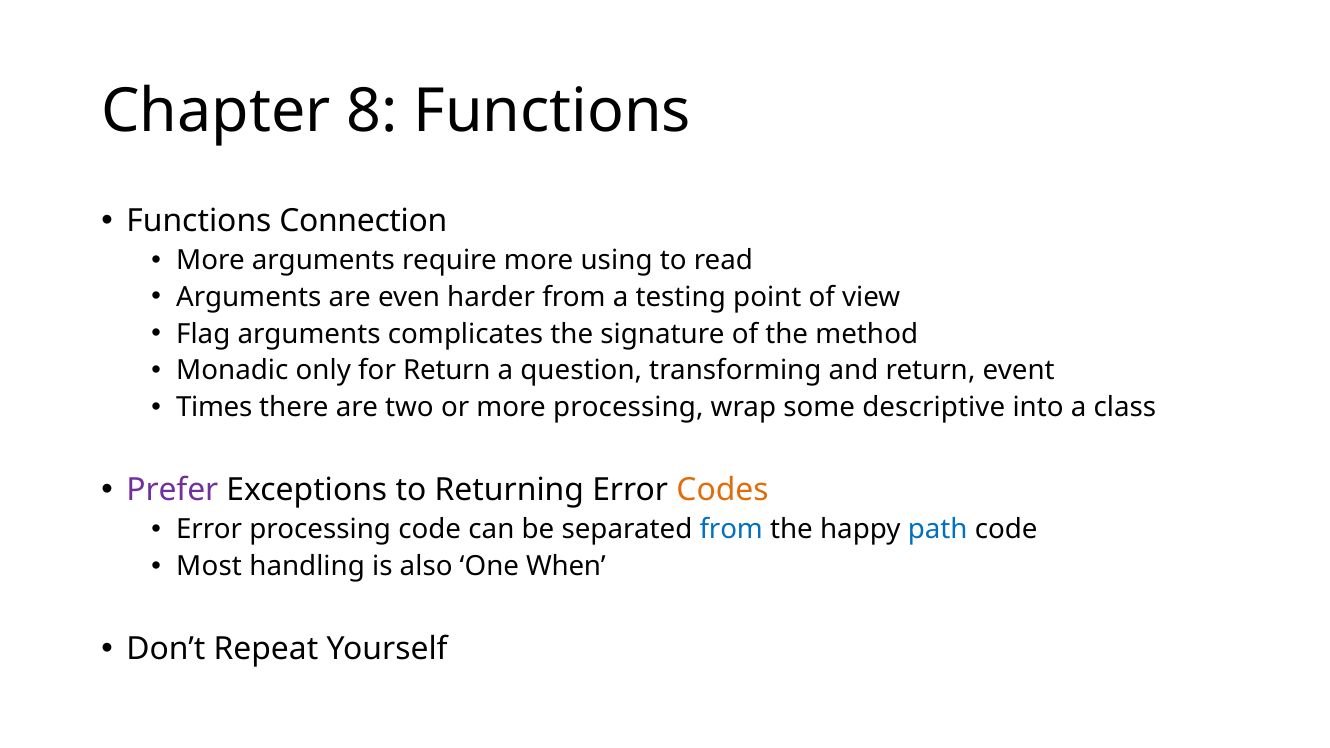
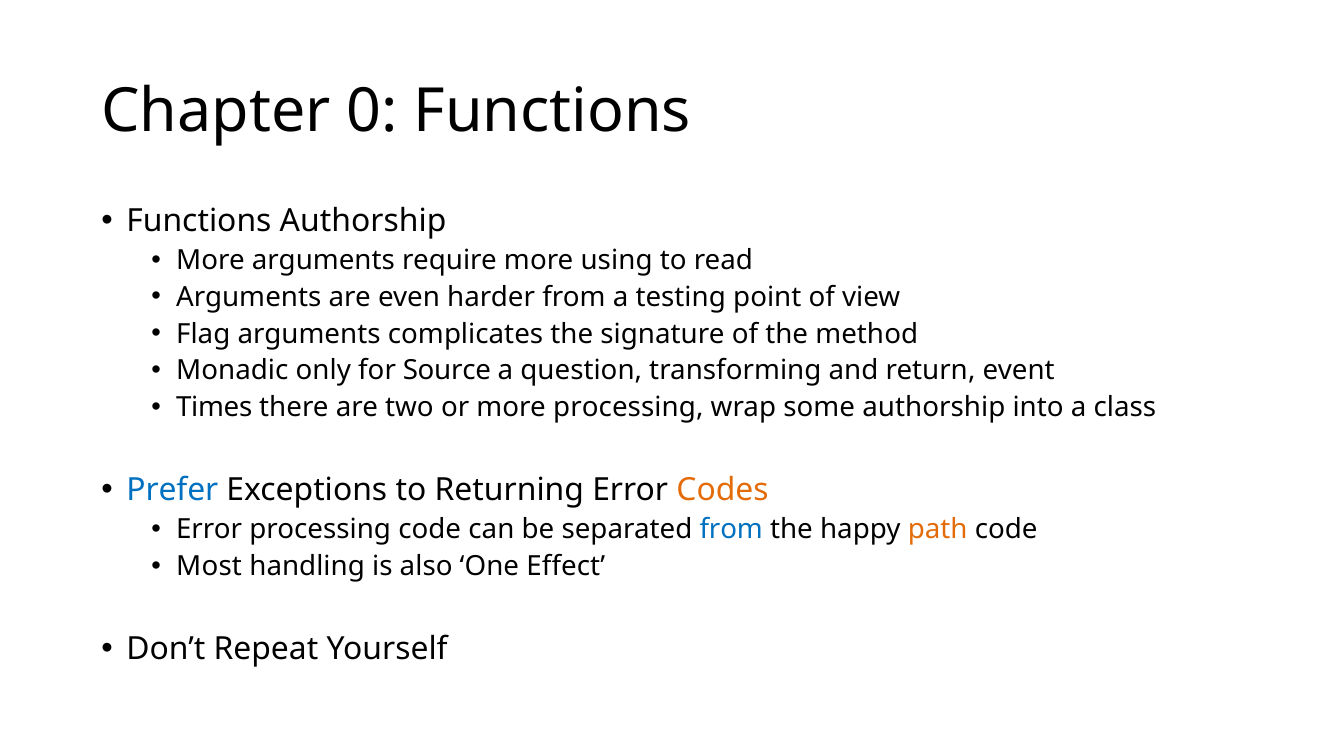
8: 8 -> 0 (372, 112)
Functions Connection: Connection -> Authorship (363, 221)
for Return: Return -> Source (447, 371)
some descriptive: descriptive -> authorship (934, 408)
Prefer colour: purple -> blue (172, 490)
path colour: blue -> orange (938, 530)
When: When -> Effect (566, 566)
